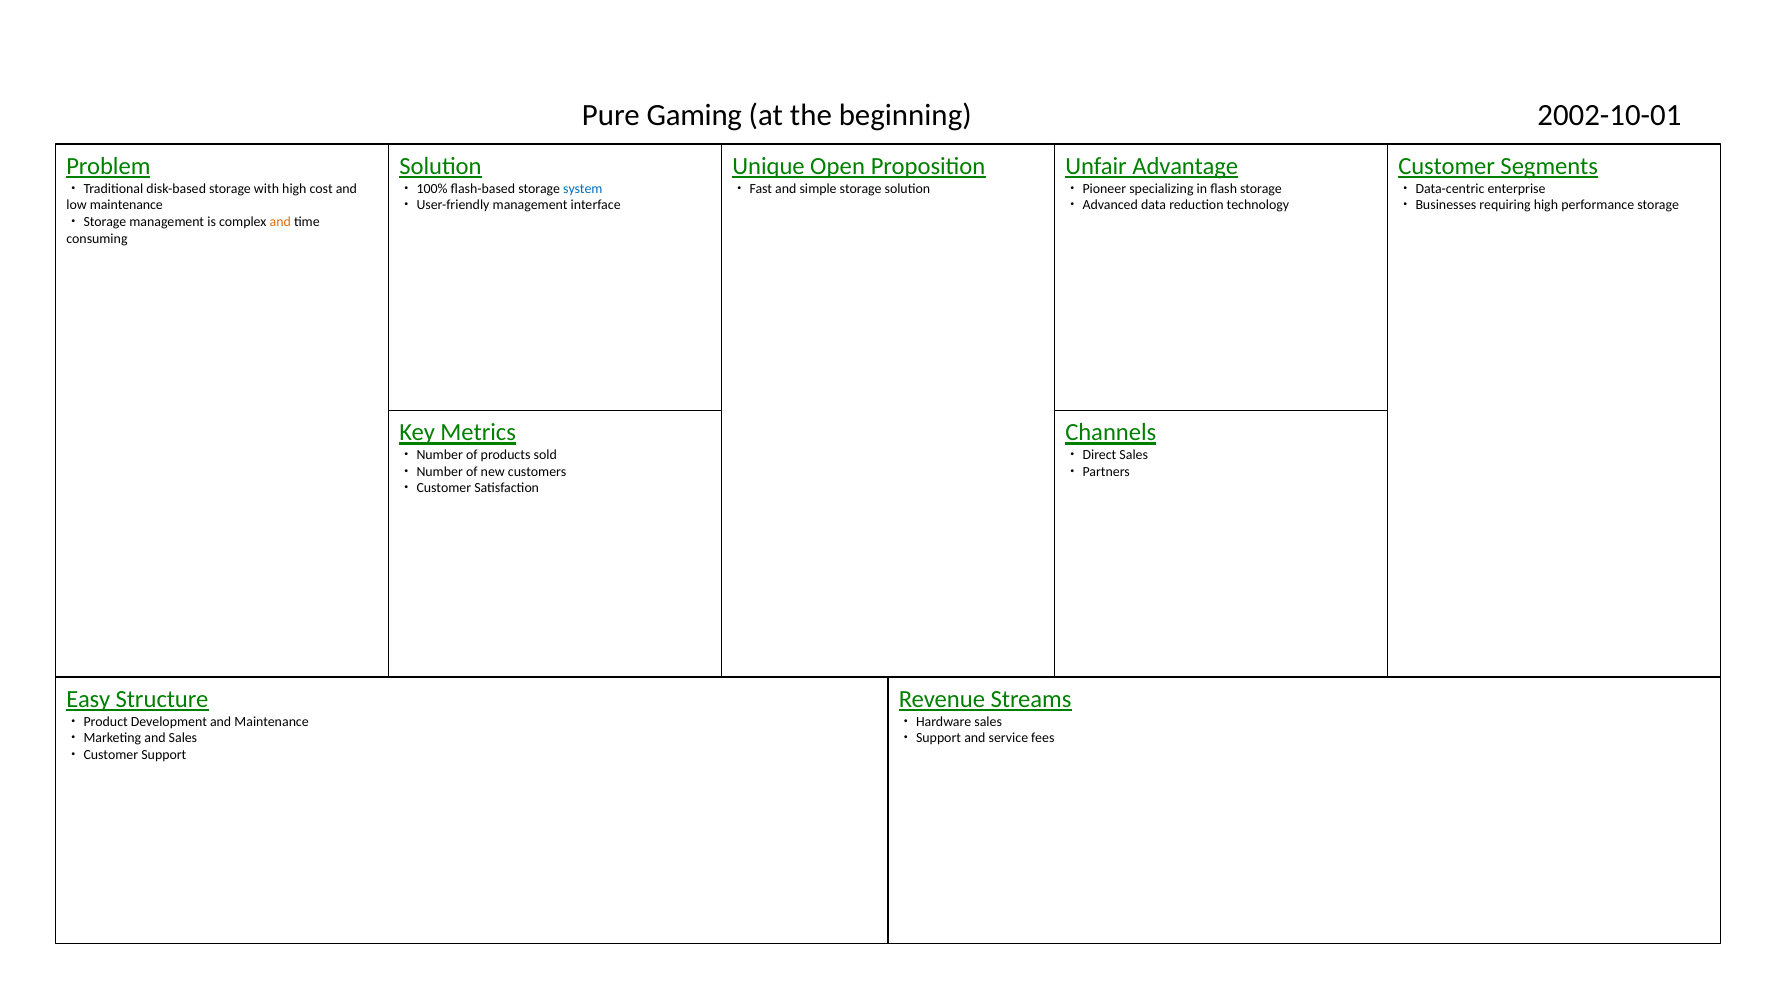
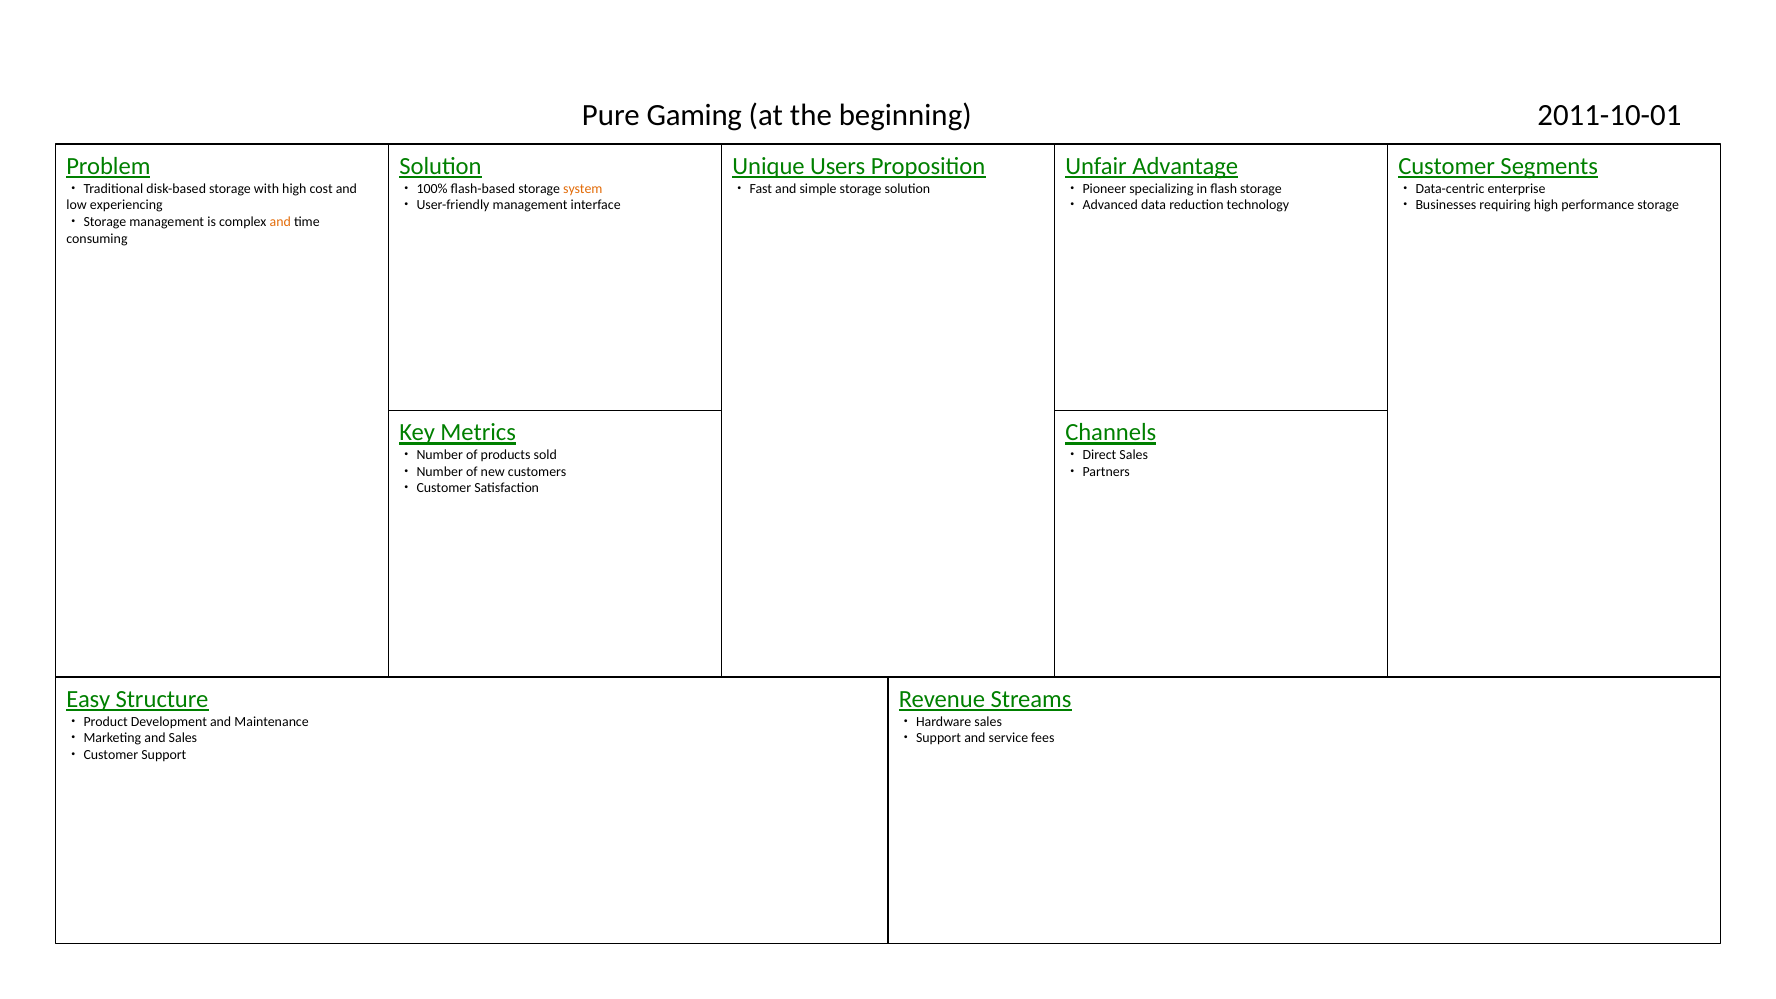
2002-10-01: 2002-10-01 -> 2011-10-01 (1609, 115)
Open: Open -> Users (838, 166)
system colour: blue -> orange (583, 189)
low maintenance: maintenance -> experiencing (126, 205)
